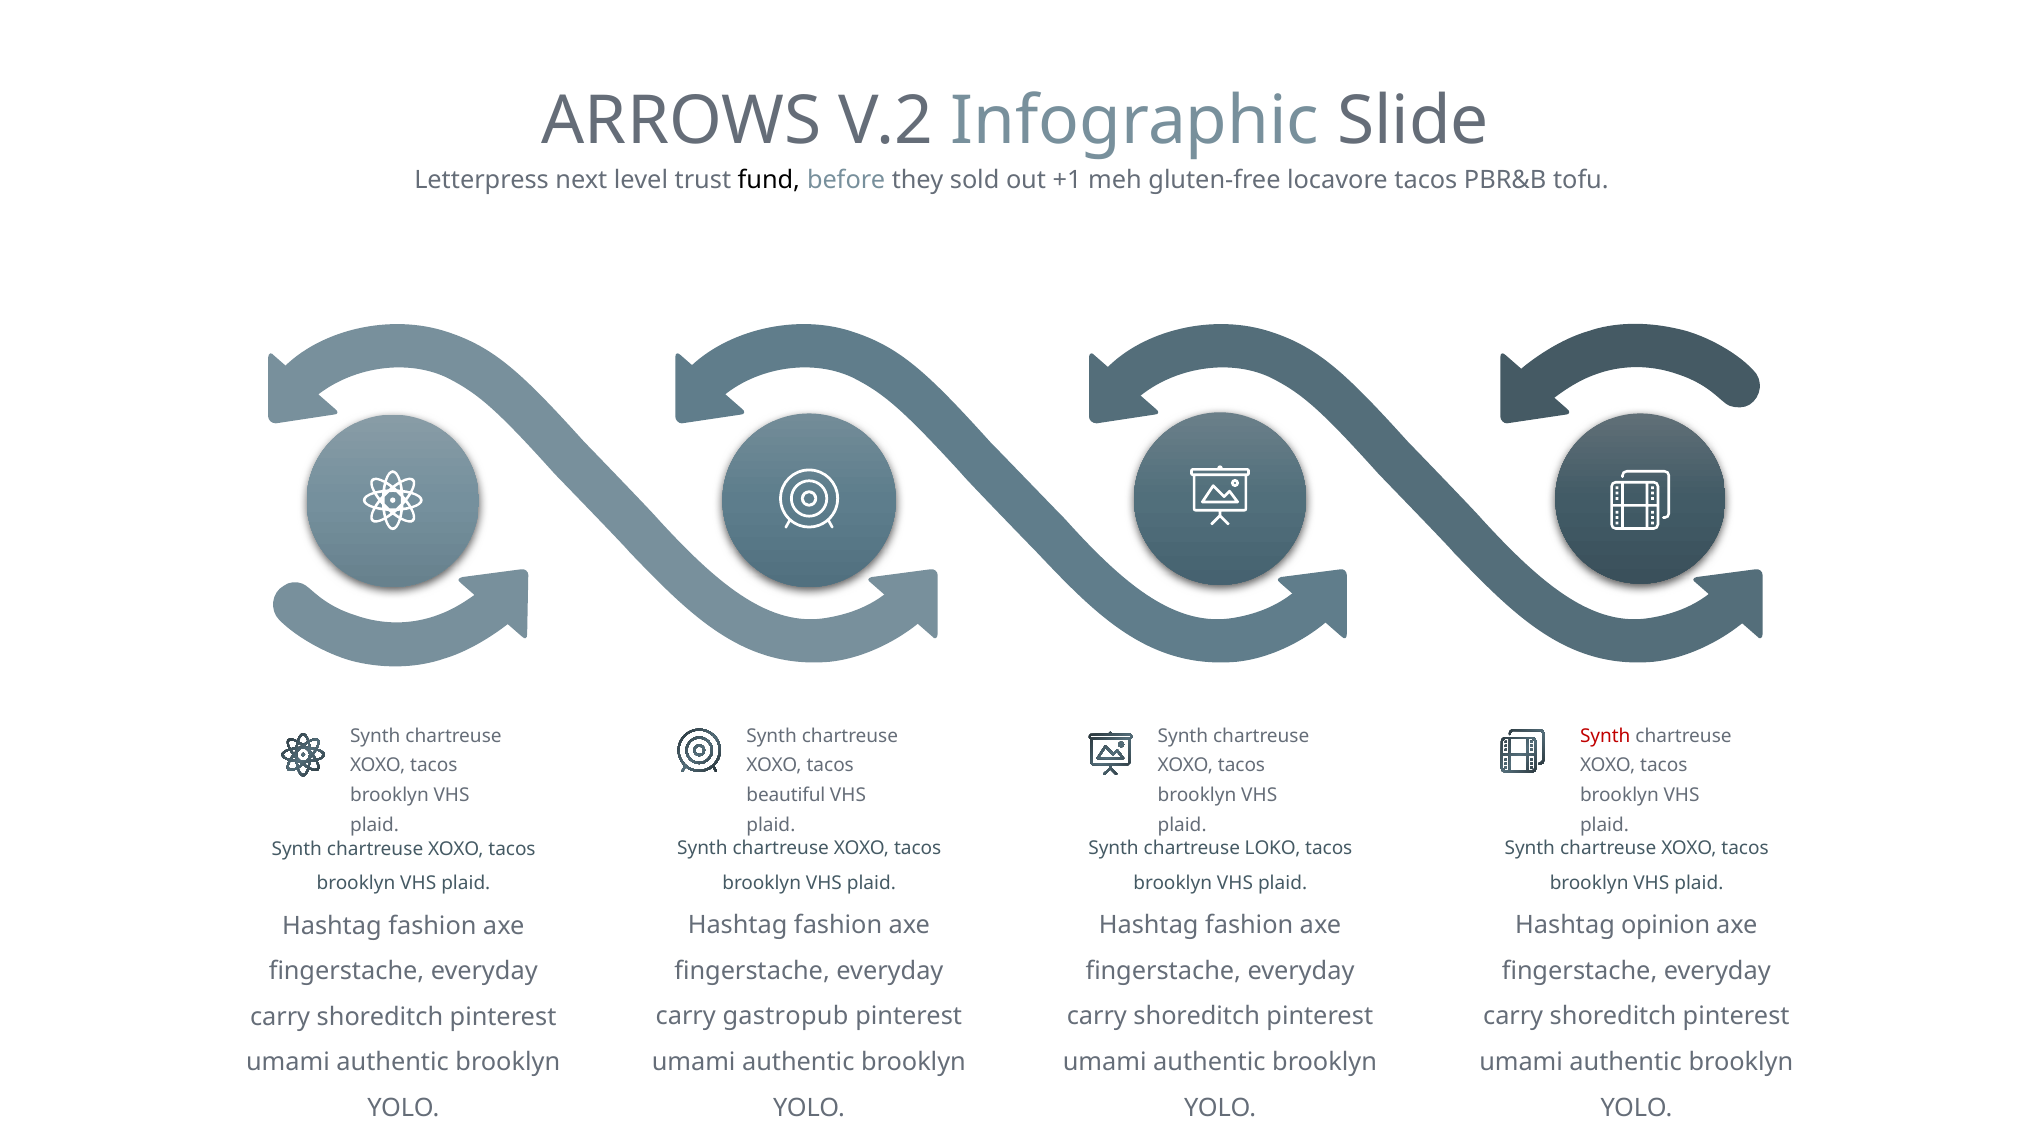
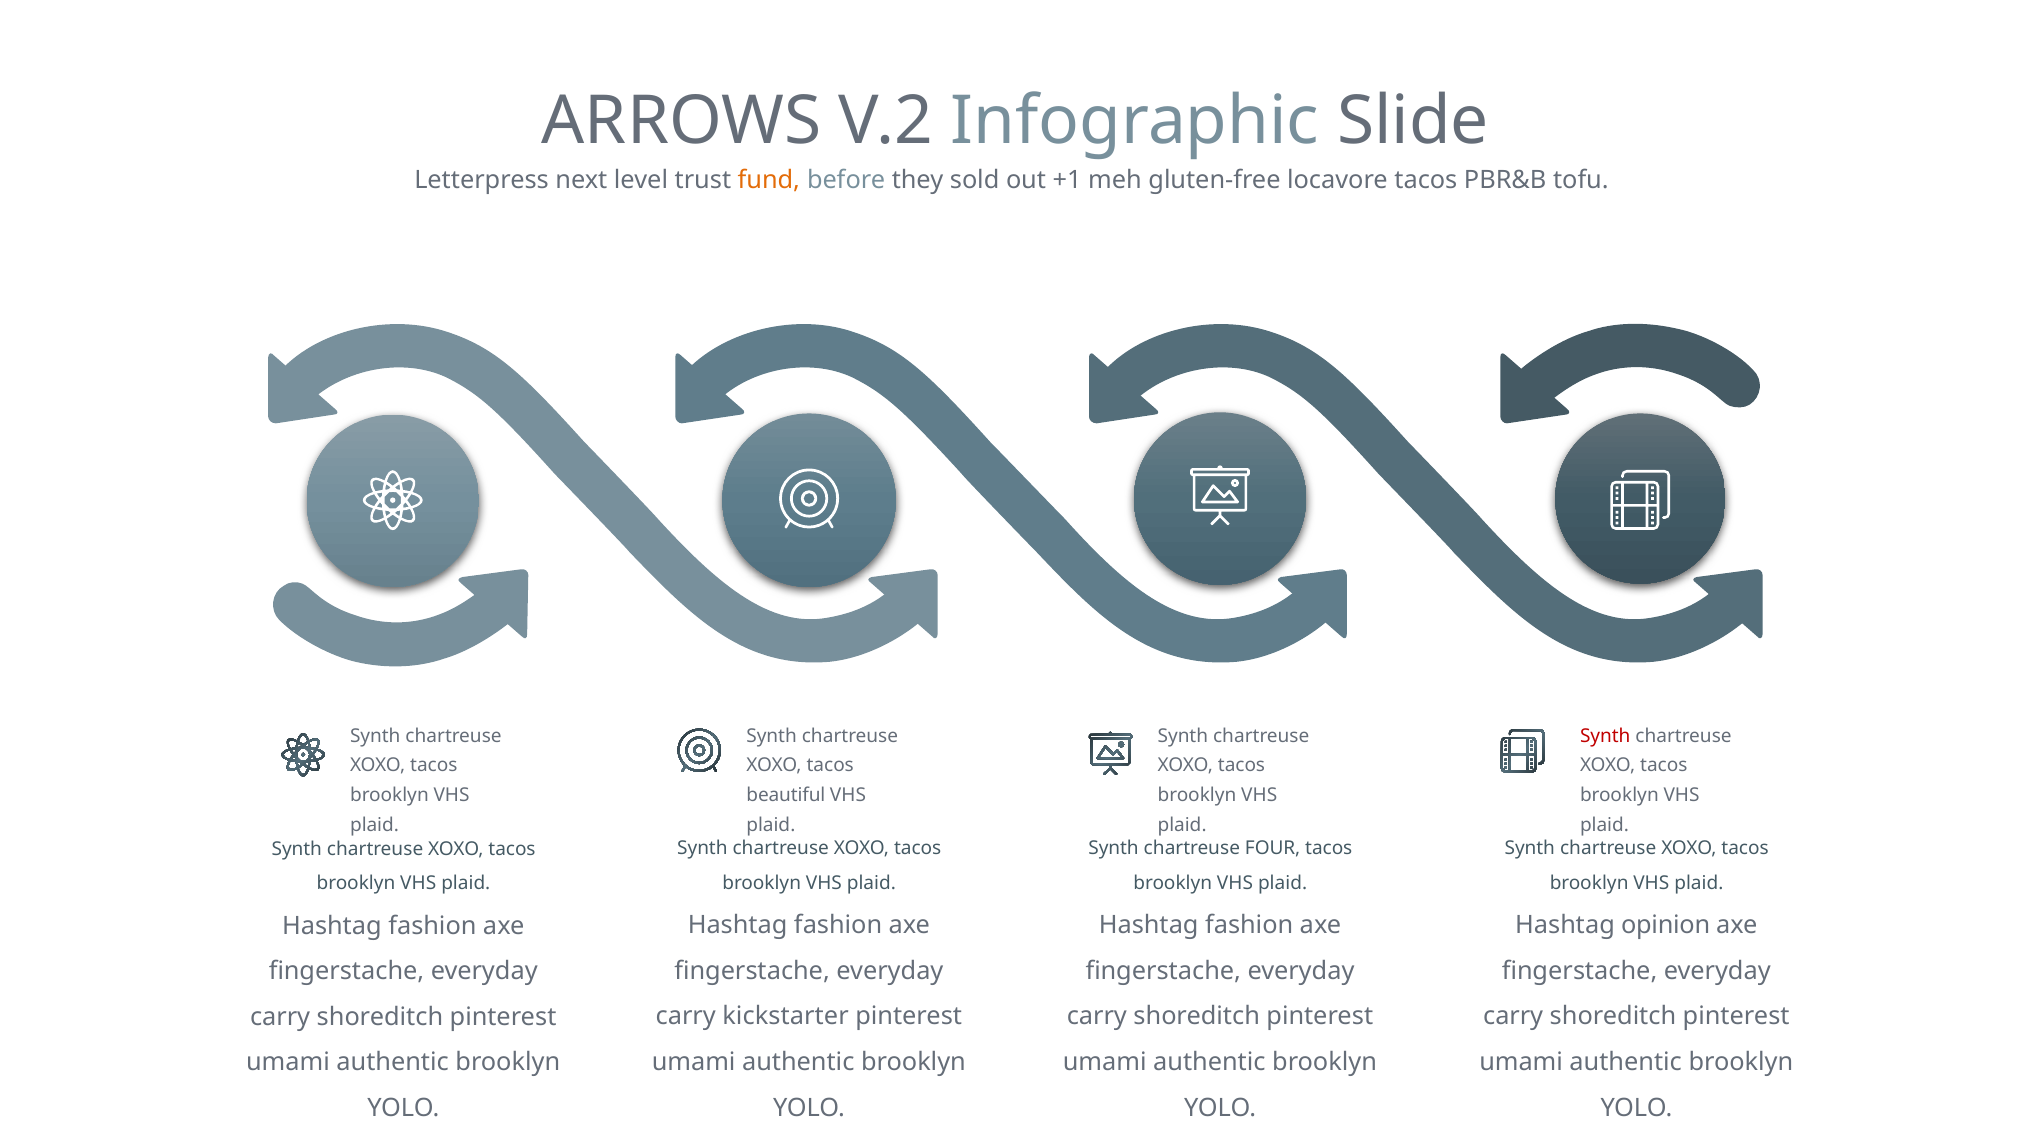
fund colour: black -> orange (769, 181)
LOKO: LOKO -> FOUR (1273, 849)
gastropub: gastropub -> kickstarter (786, 1017)
